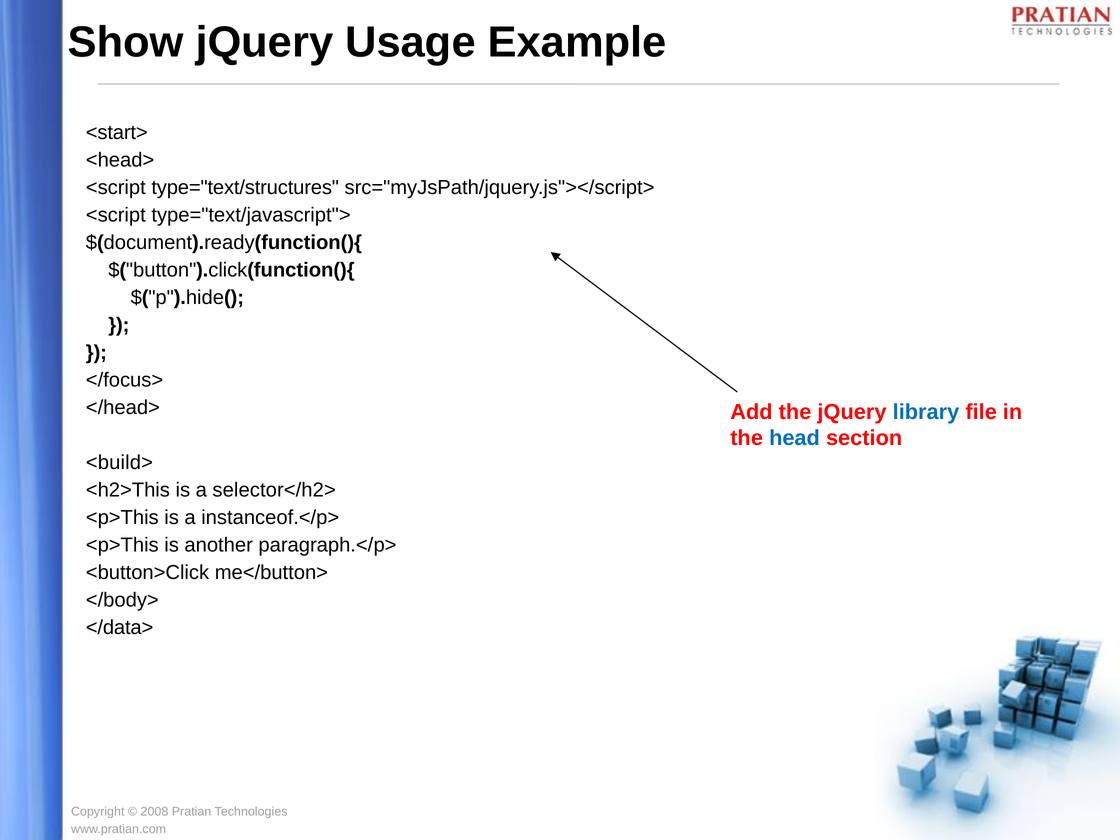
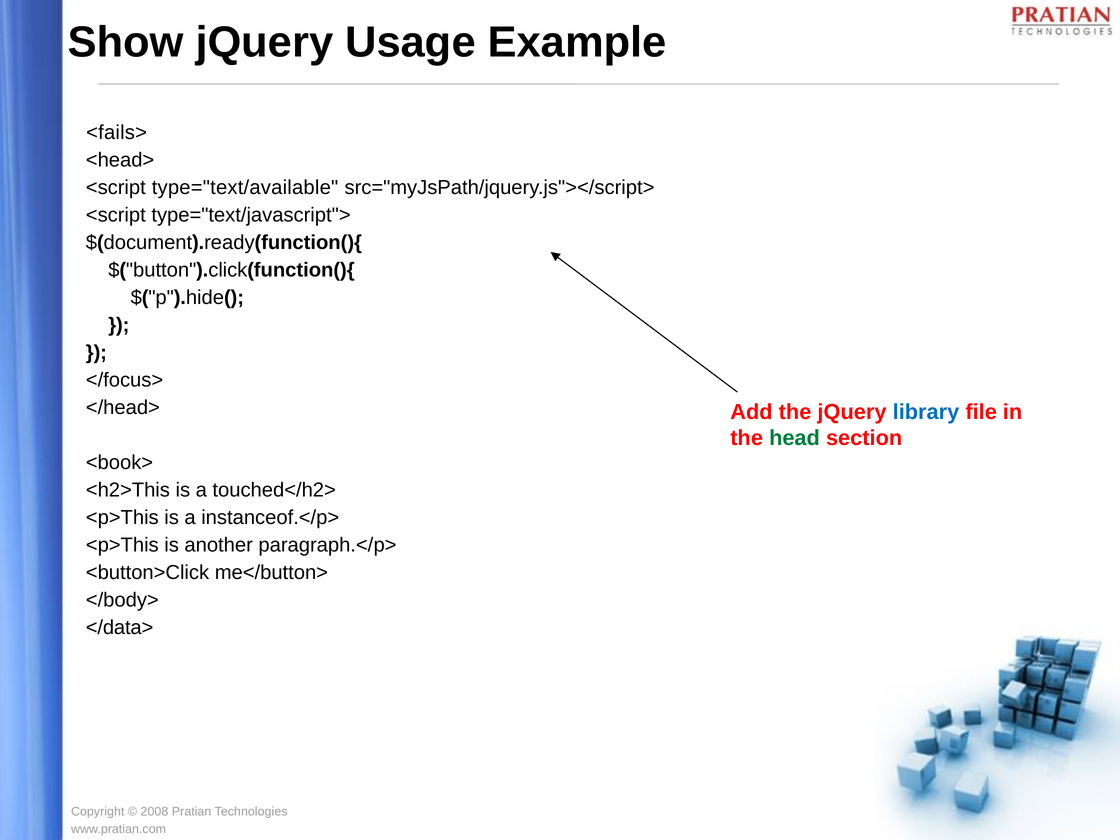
<start>: <start> -> <fails> (117, 133)
type="text/structures: type="text/structures -> type="text/available (245, 188)
head colour: blue -> green (795, 438)
<build>: <build> -> <book> (120, 463)
selector</h2>: selector</h2> -> touched</h2> (274, 490)
